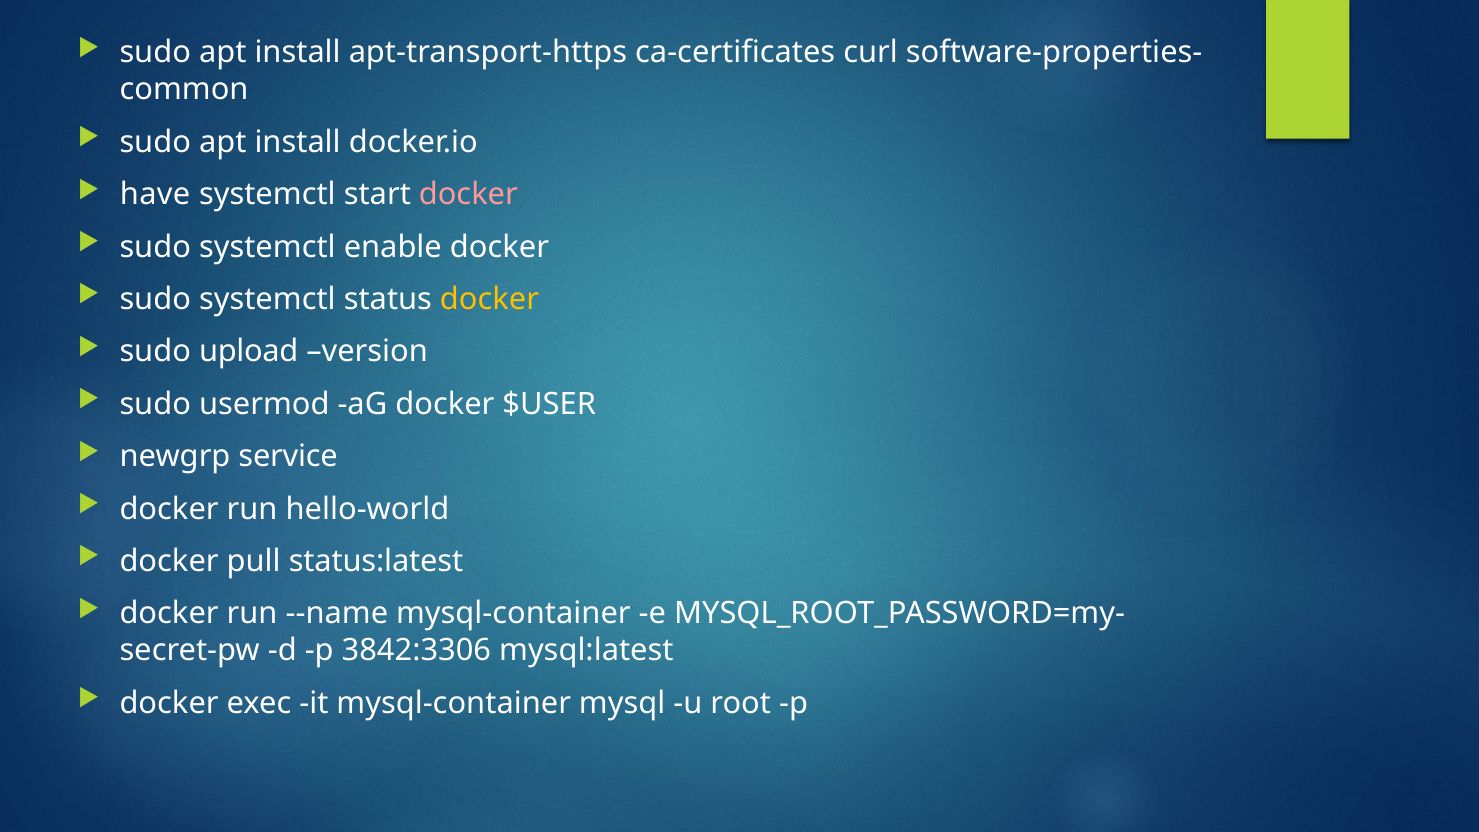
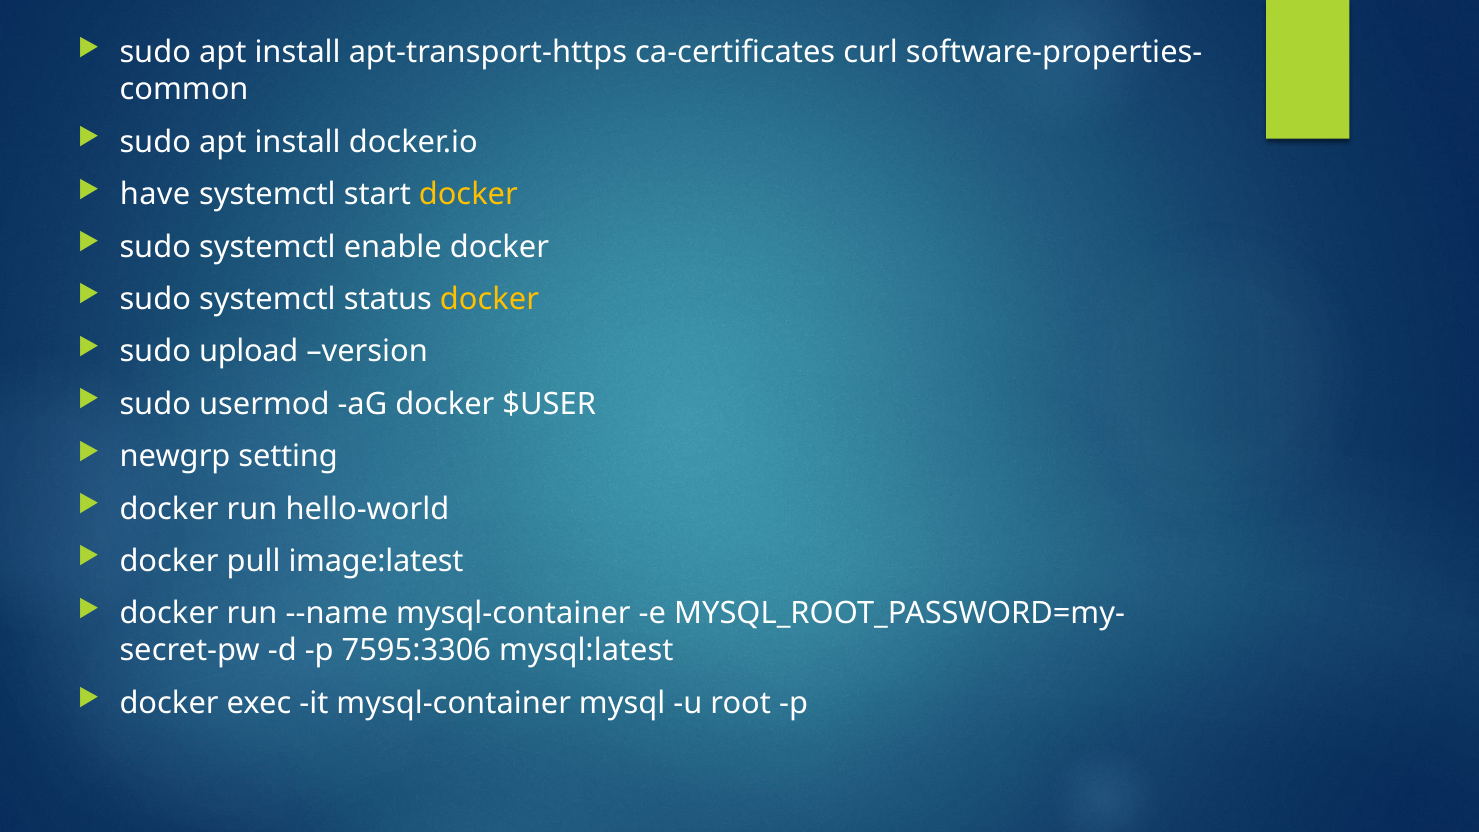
docker colour: pink -> yellow (468, 194)
service: service -> setting (288, 456)
status:latest: status:latest -> image:latest (376, 561)
3842:3306: 3842:3306 -> 7595:3306 (416, 651)
